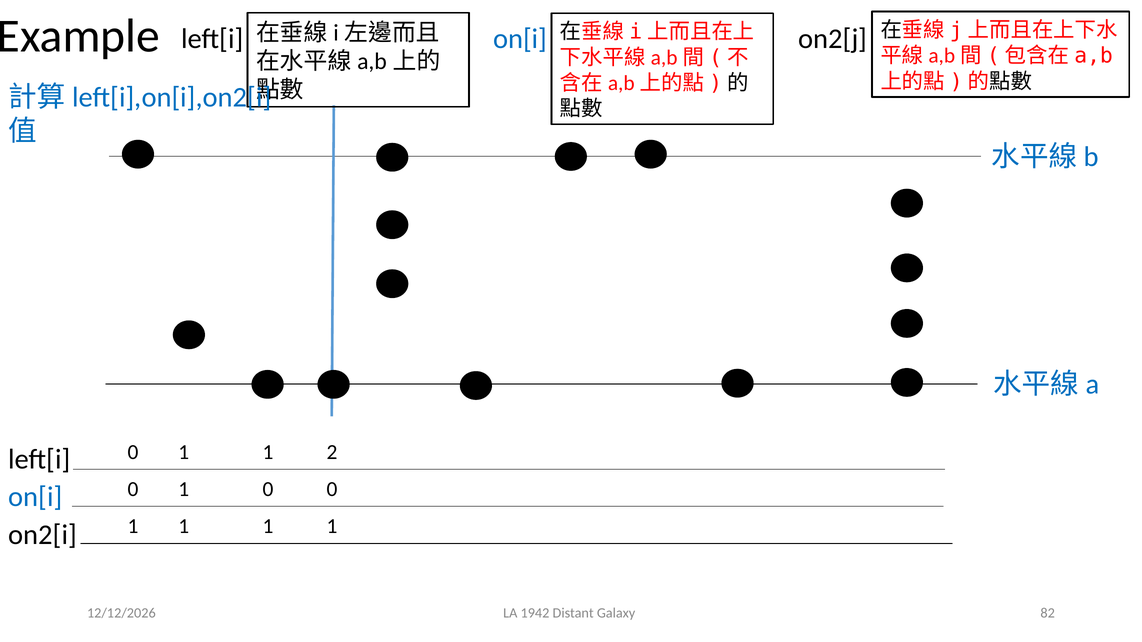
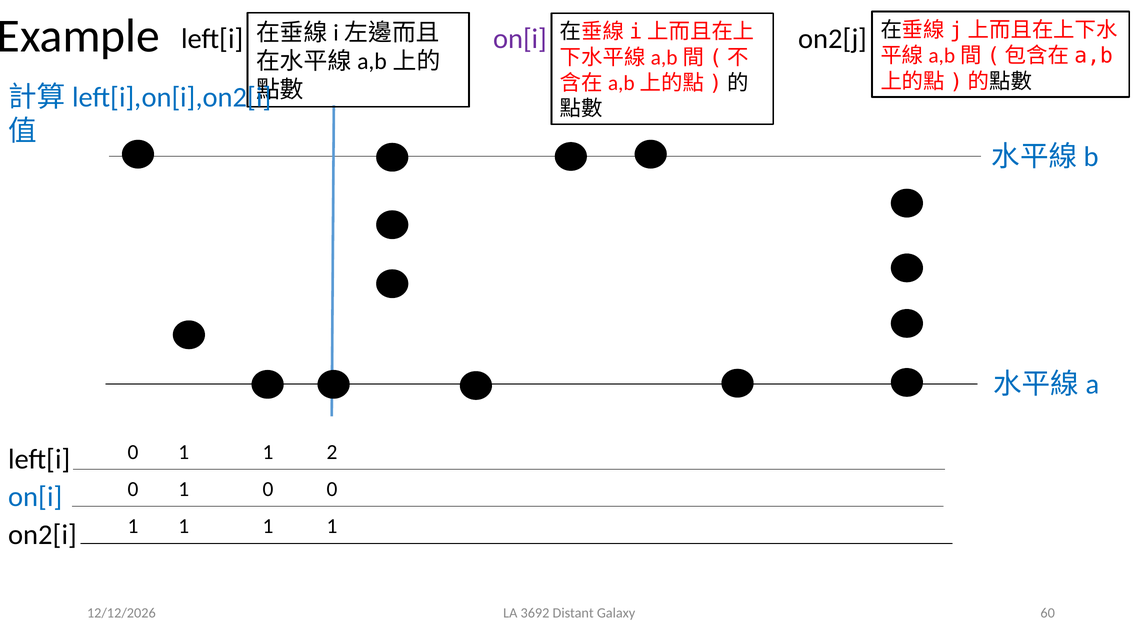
on[i colour: blue -> purple (520, 39)
1942: 1942 -> 3692 (535, 613)
82: 82 -> 60 (1048, 613)
